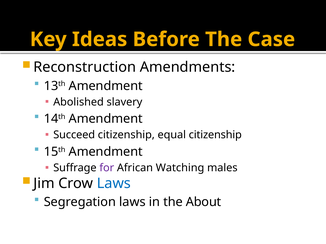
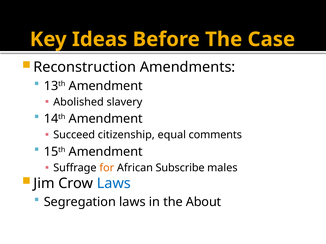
equal citizenship: citizenship -> comments (215, 135)
for colour: purple -> orange (107, 168)
Watching: Watching -> Subscribe (180, 168)
